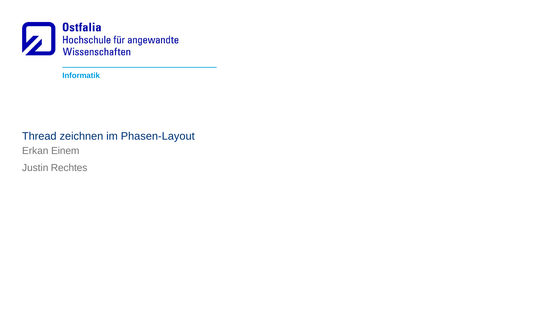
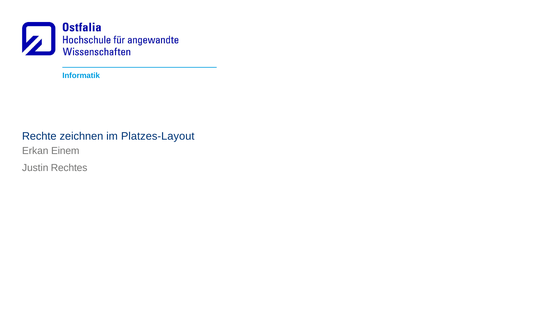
Thread: Thread -> Rechte (39, 136)
Phasen-Layout: Phasen-Layout -> Platzes-Layout (158, 136)
